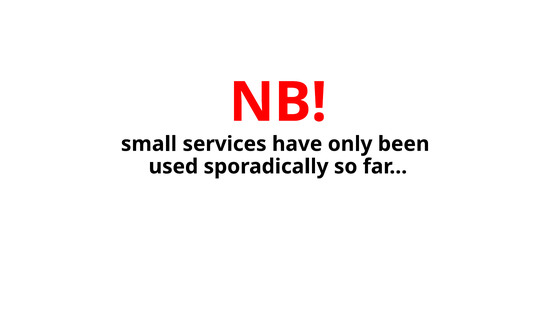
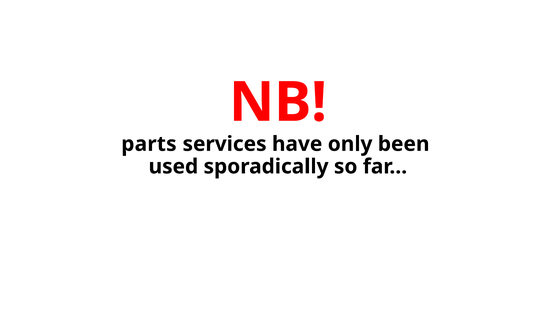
small: small -> parts (149, 144)
